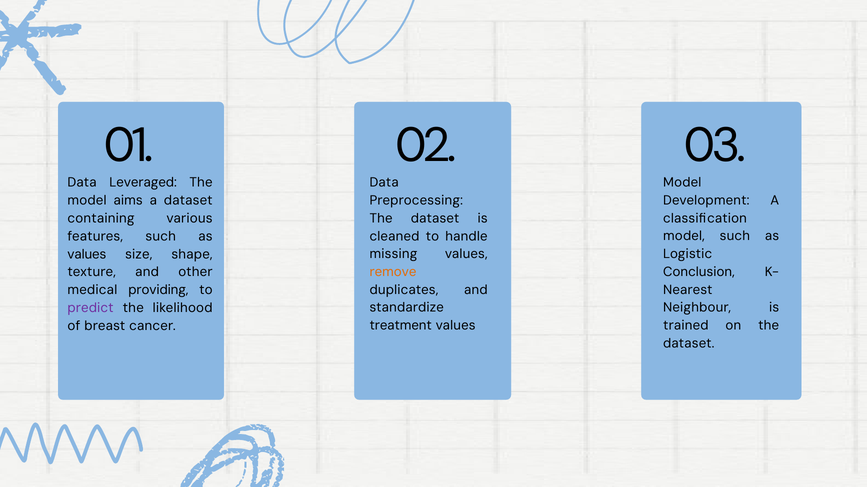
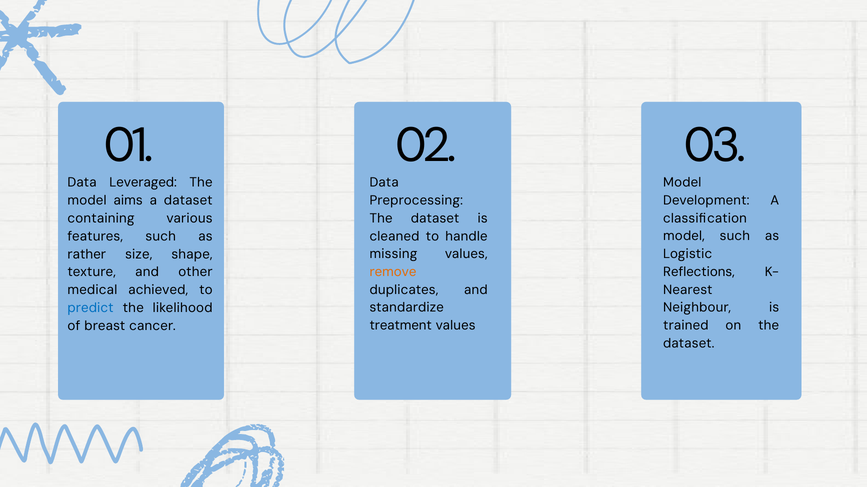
values: values -> rather (87, 254)
Conclusion: Conclusion -> Reflections (699, 272)
providing: providing -> achieved (158, 290)
predict colour: purple -> blue (91, 308)
